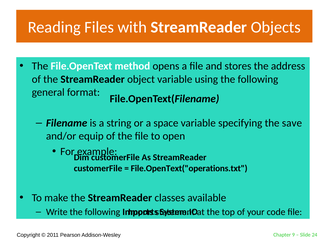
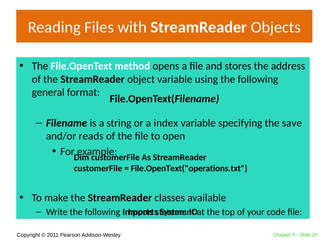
space: space -> index (166, 123)
equip: equip -> reads (91, 136)
